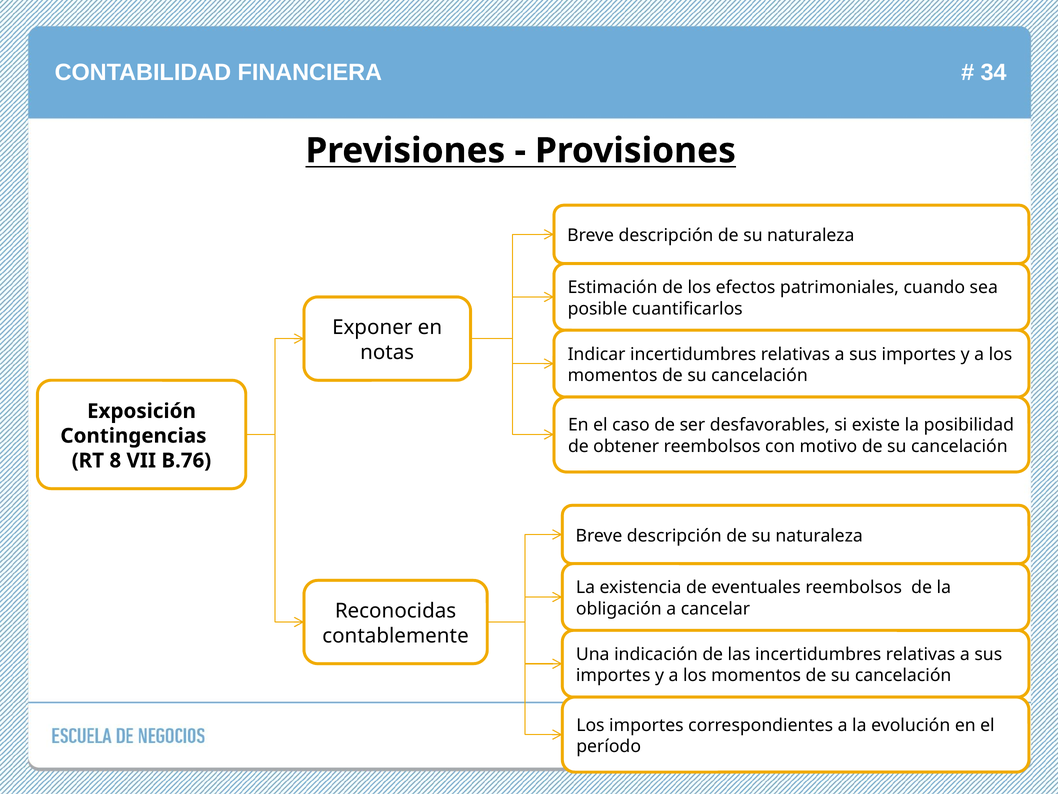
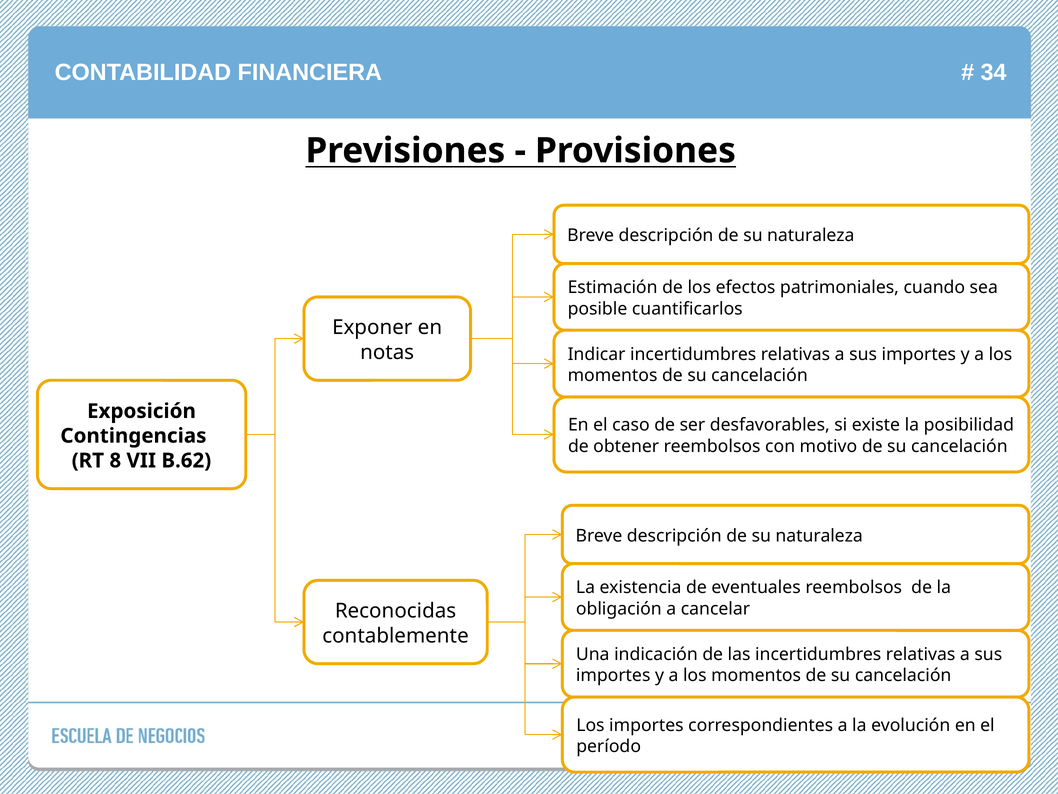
B.76: B.76 -> B.62 (186, 460)
